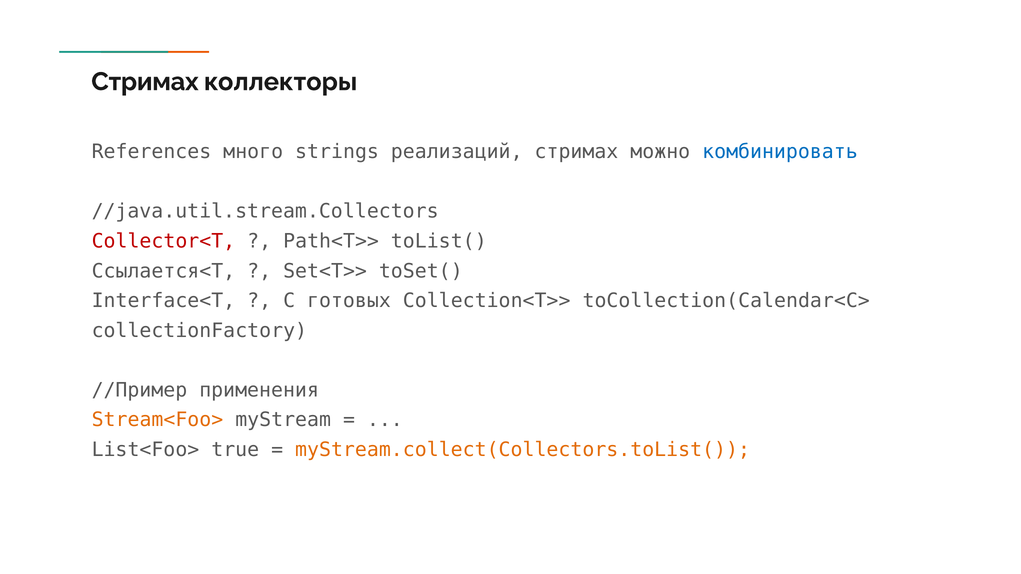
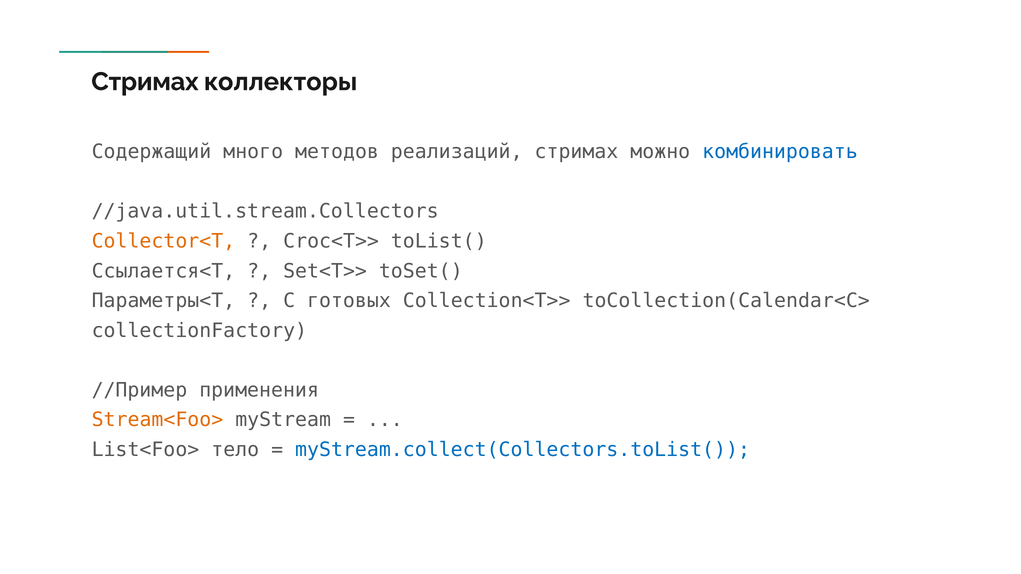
References: References -> Содержащий (151, 152)
strings: strings -> методов (337, 152)
Collector<T colour: red -> orange (163, 241)
Path<T>>: Path<T>> -> Croc<T>> (331, 241)
Interface<T: Interface<T -> Параметры<T (163, 301)
true: true -> тело (235, 450)
myStream.collect(Collectors.toList( colour: orange -> blue (523, 450)
